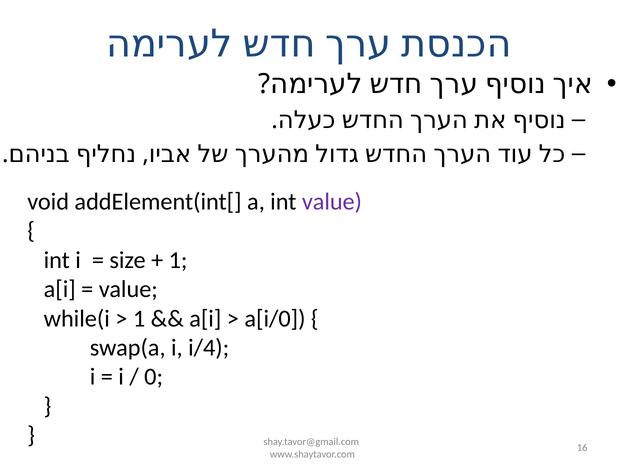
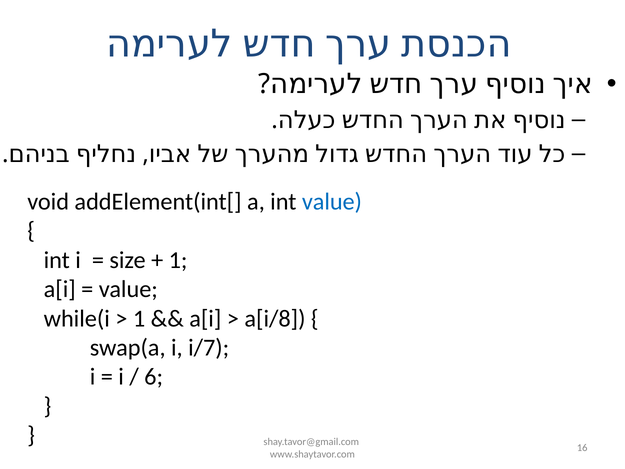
value colour: purple -> blue (332, 202)
a[i/0: a[i/0 -> a[i/8 (275, 318)
i/4: i/4 -> i/7 (209, 348)
0: 0 -> 6 (154, 377)
